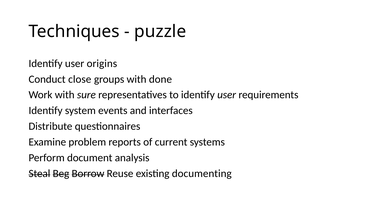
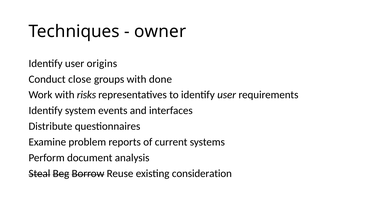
puzzle: puzzle -> owner (160, 32)
sure: sure -> risks (86, 95)
documenting: documenting -> consideration (202, 173)
